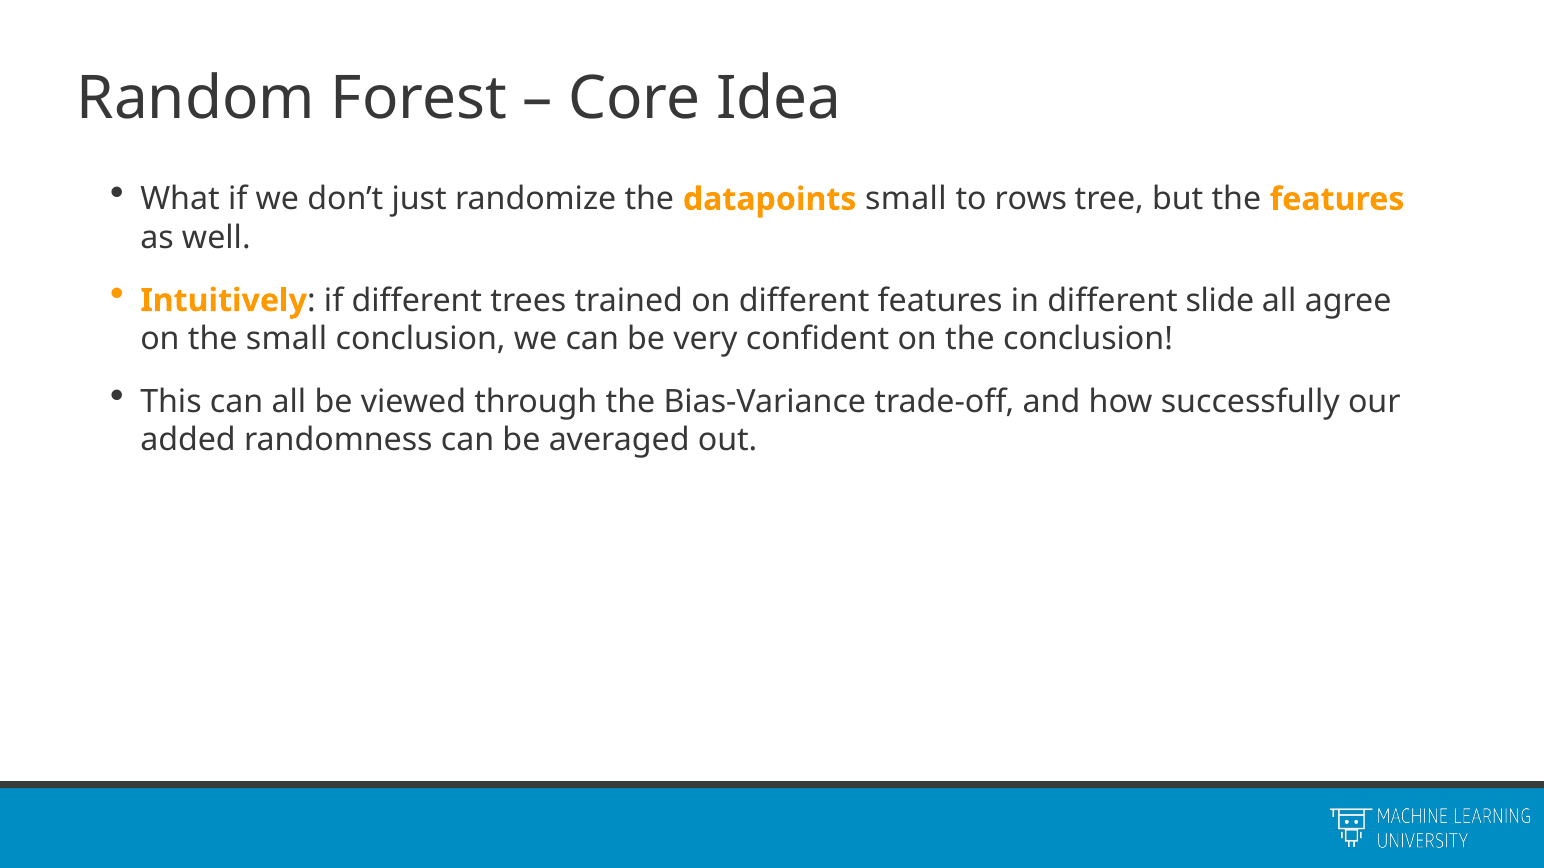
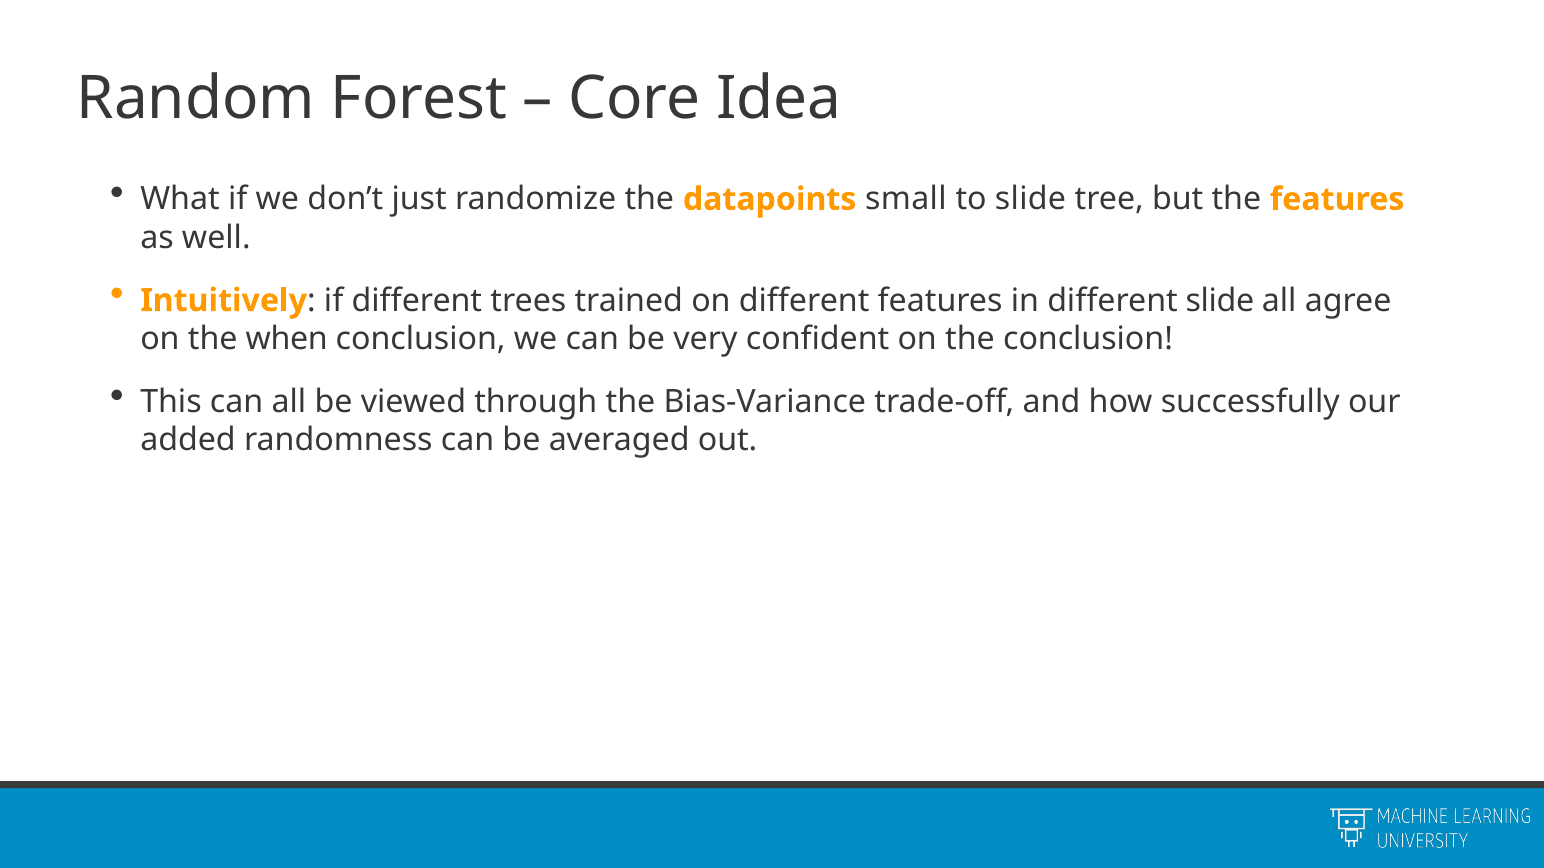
to rows: rows -> slide (1031, 199)
the small: small -> when (287, 339)
